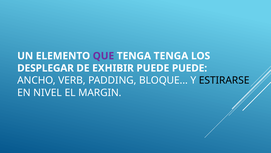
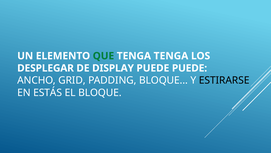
QUE colour: purple -> green (103, 56)
EXHIBIR: EXHIBIR -> DISPLAY (113, 68)
VERB: VERB -> GRID (72, 80)
NIVEL: NIVEL -> ESTÁS (48, 92)
EL MARGIN: MARGIN -> BLOQUE (100, 92)
